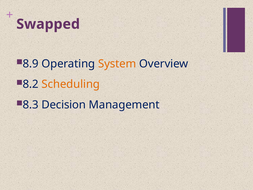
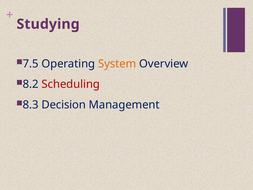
Swapped: Swapped -> Studying (48, 24)
8.9: 8.9 -> 7.5 (31, 64)
Scheduling colour: orange -> red (71, 84)
